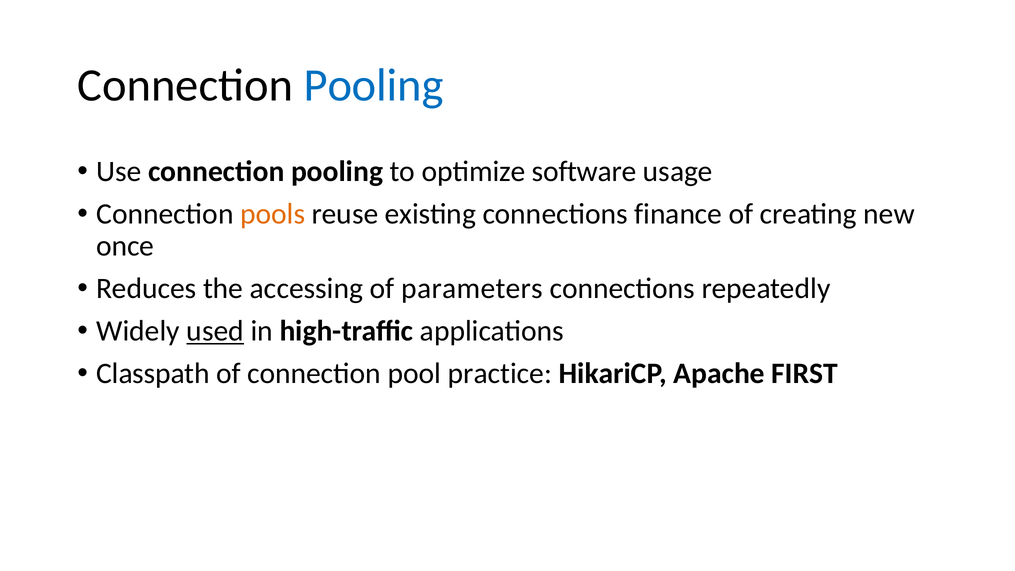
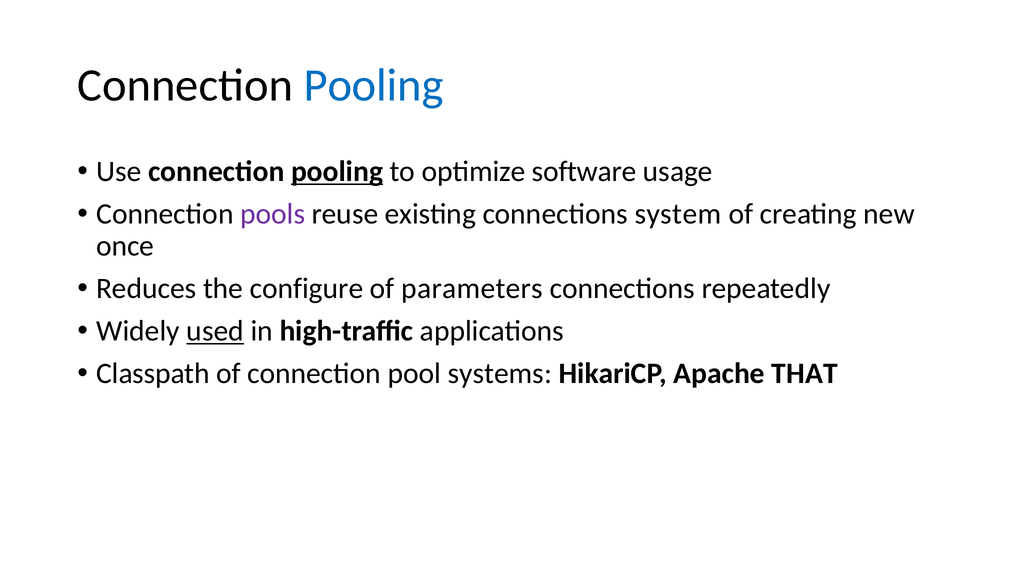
pooling underline: none -> present (337, 172)
pools colour: orange -> purple (273, 214)
finance: finance -> system (678, 214)
accessing: accessing -> configure (307, 288)
practice: practice -> systems (500, 373)
FIRST: FIRST -> THAT (805, 373)
